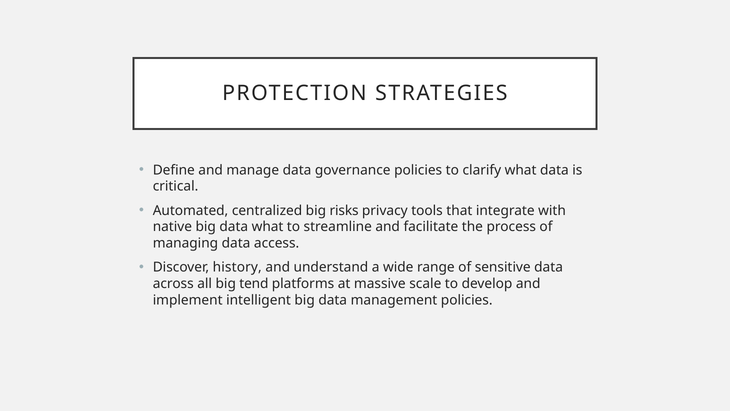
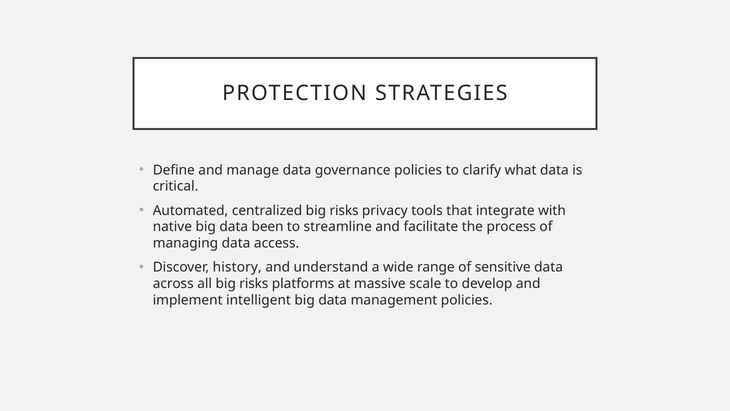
data what: what -> been (268, 227)
all big tend: tend -> risks (254, 284)
